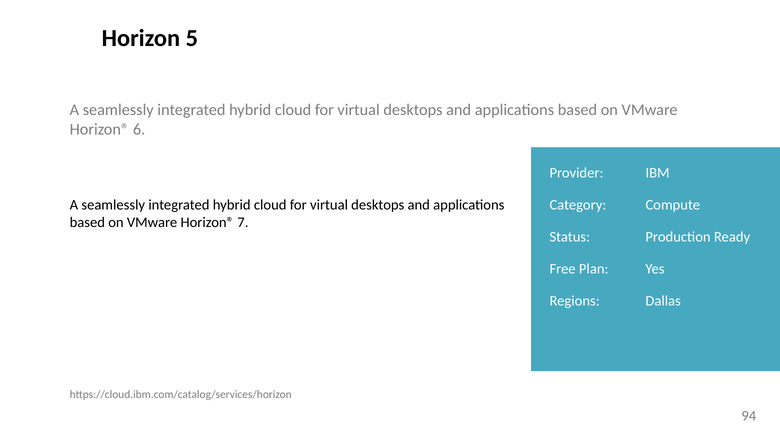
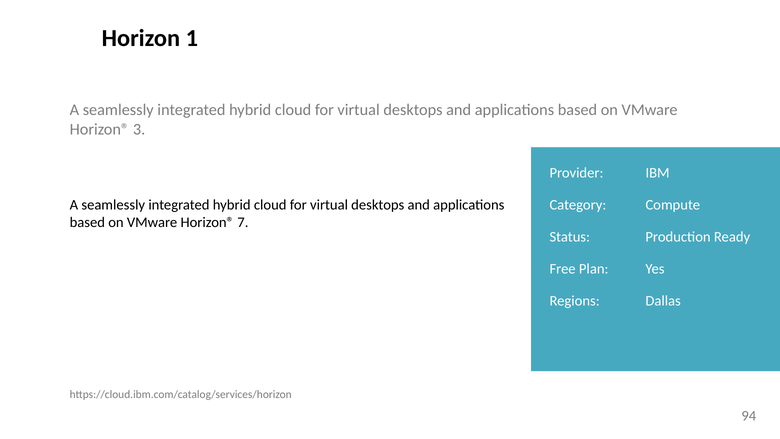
5: 5 -> 1 (192, 38)
6: 6 -> 3 (139, 129)
